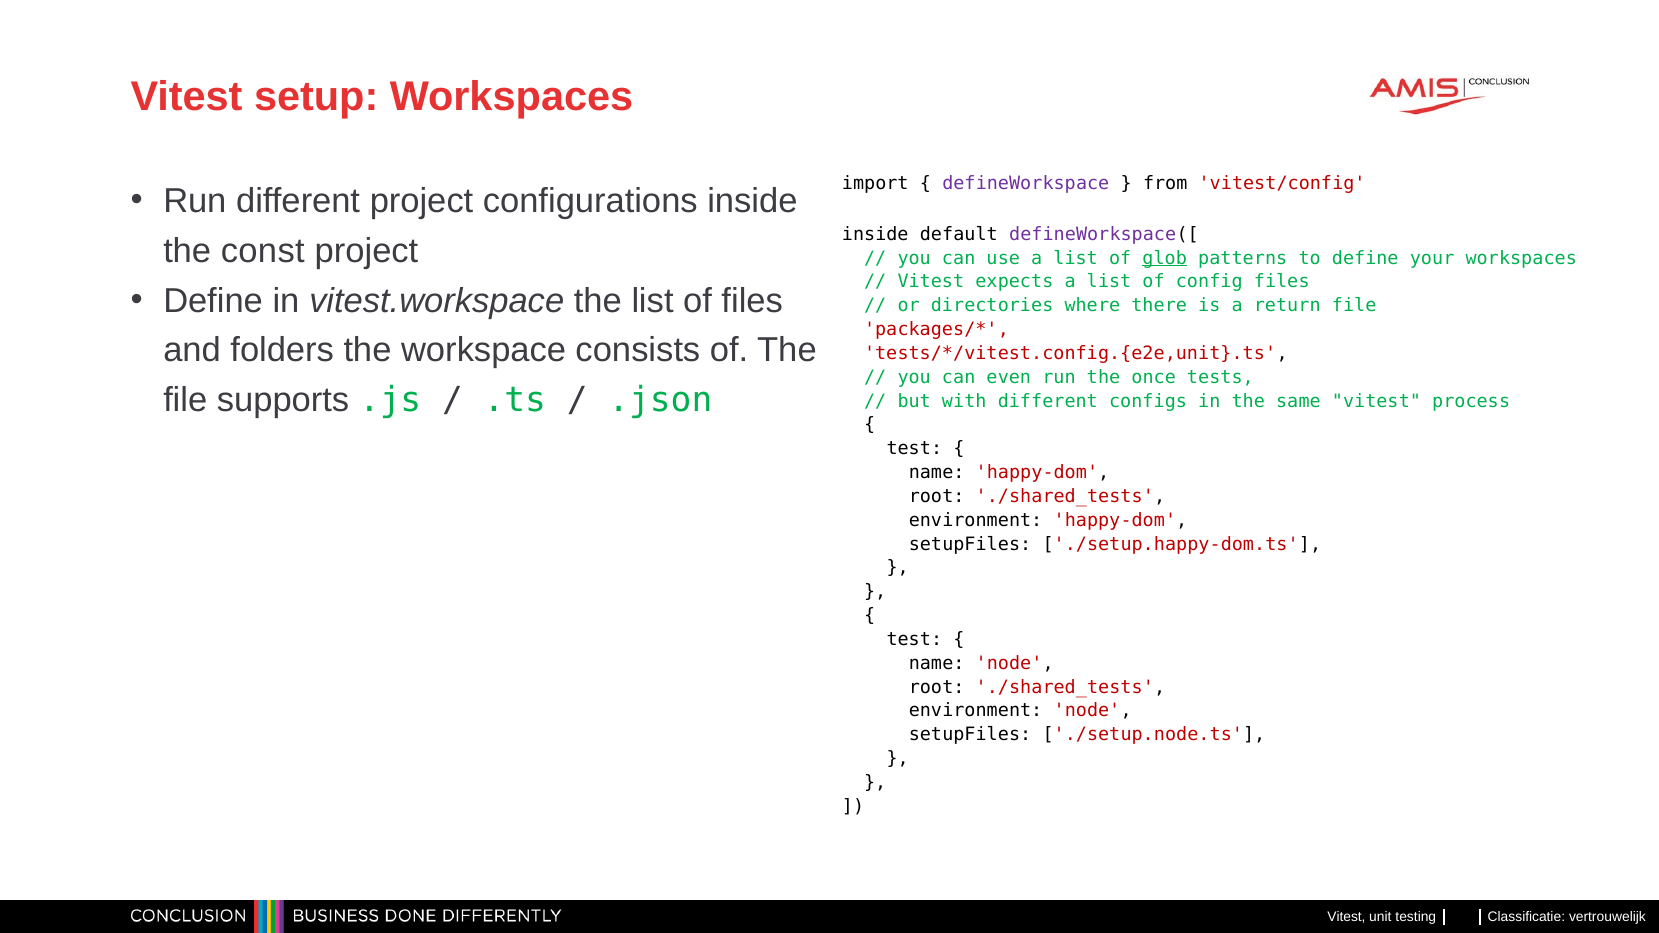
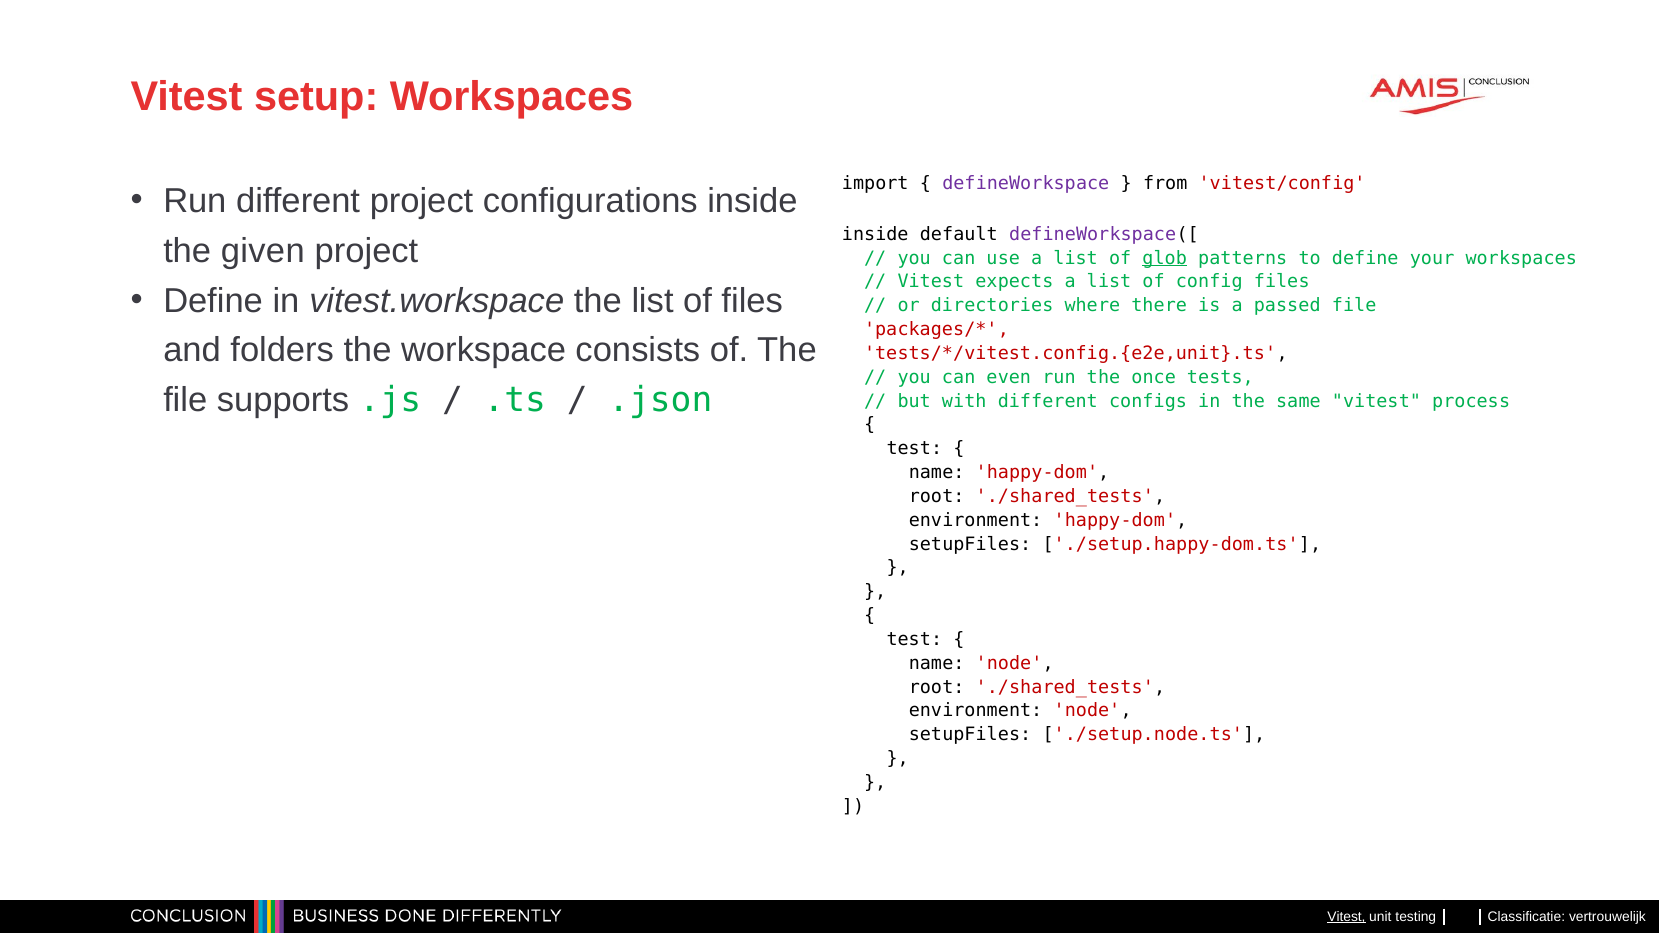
const: const -> given (263, 251)
return: return -> passed (1287, 306)
Vitest underline: none -> present (1346, 917)
